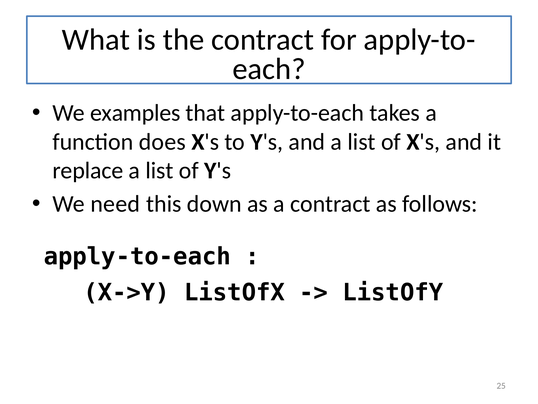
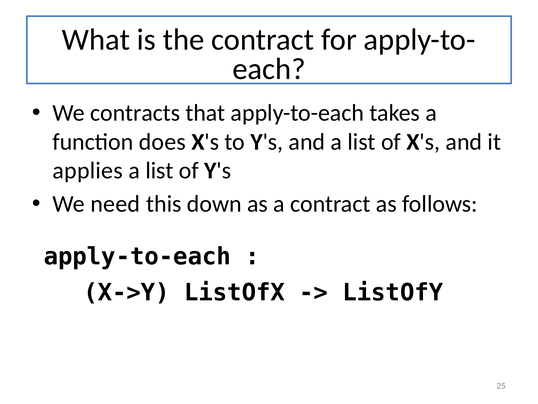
examples: examples -> contracts (135, 113)
replace: replace -> applies (88, 170)
